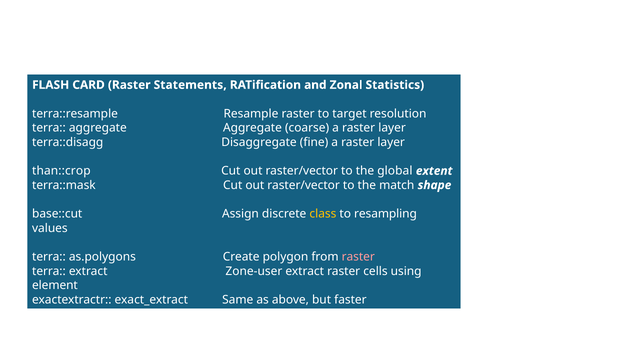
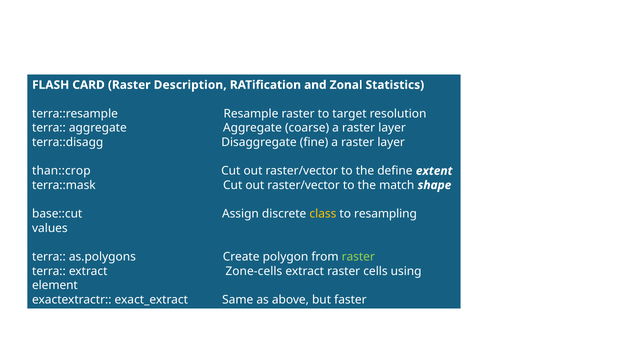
Statements: Statements -> Description (190, 85)
global: global -> define (395, 171)
raster colour: pink -> light green (358, 257)
Zone-user: Zone-user -> Zone-cells (254, 271)
